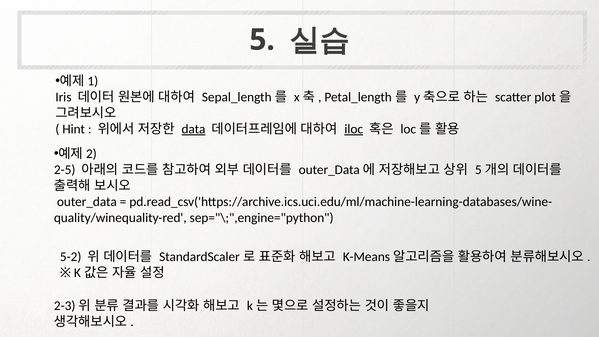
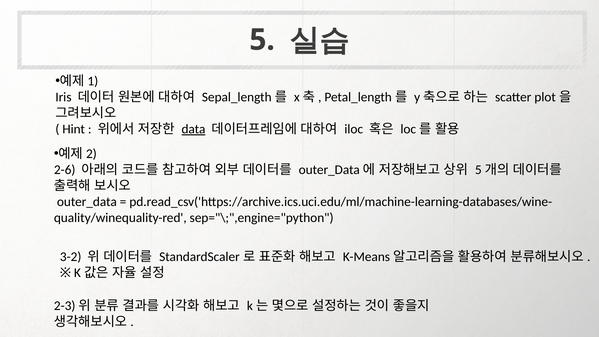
iloc underline: present -> none (354, 129)
2-5: 2-5 -> 2-6 (65, 170)
5-2: 5-2 -> 3-2 (71, 257)
